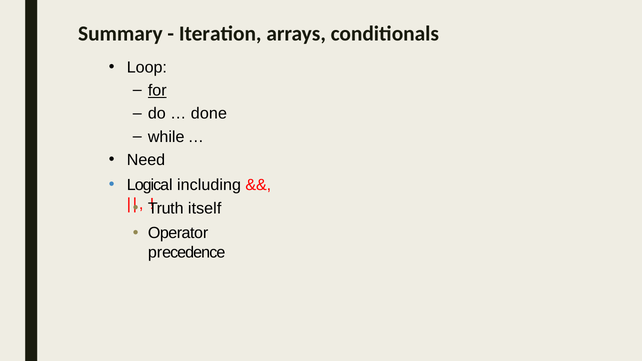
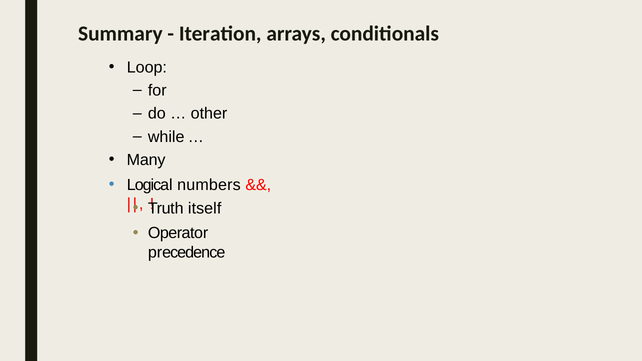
for underline: present -> none (157, 91)
done: done -> other (209, 114)
Need: Need -> Many (146, 160)
including: including -> numbers (209, 185)
